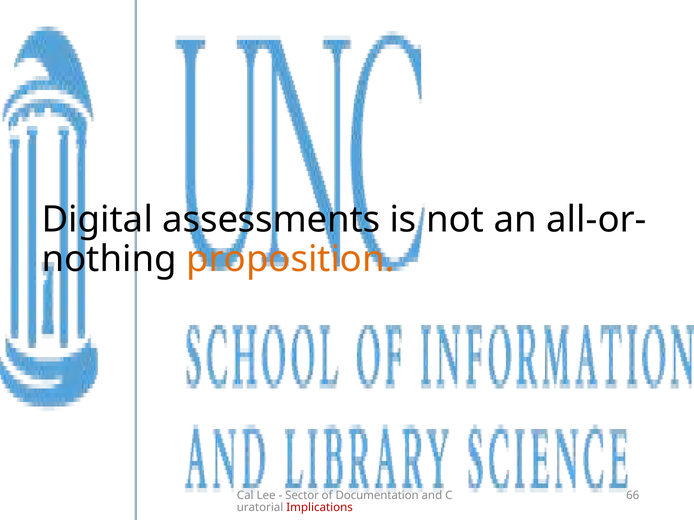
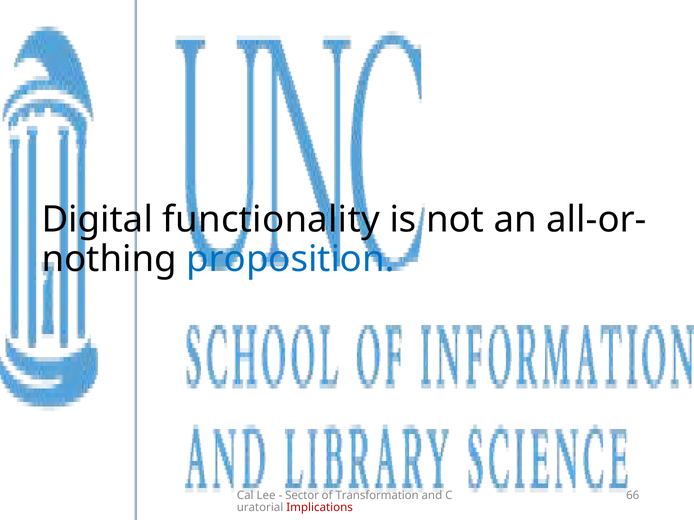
assessments: assessments -> functionality (271, 220)
proposition colour: orange -> blue (290, 260)
Documentation: Documentation -> Transformation (377, 496)
